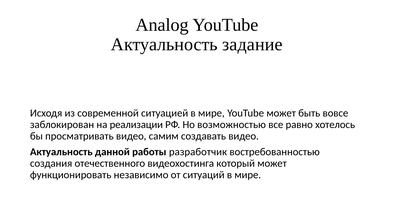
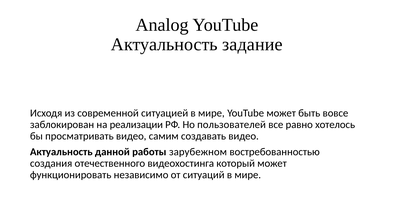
возможностью: возможностью -> пользователей (232, 124)
разработчик: разработчик -> зарубежном (198, 152)
